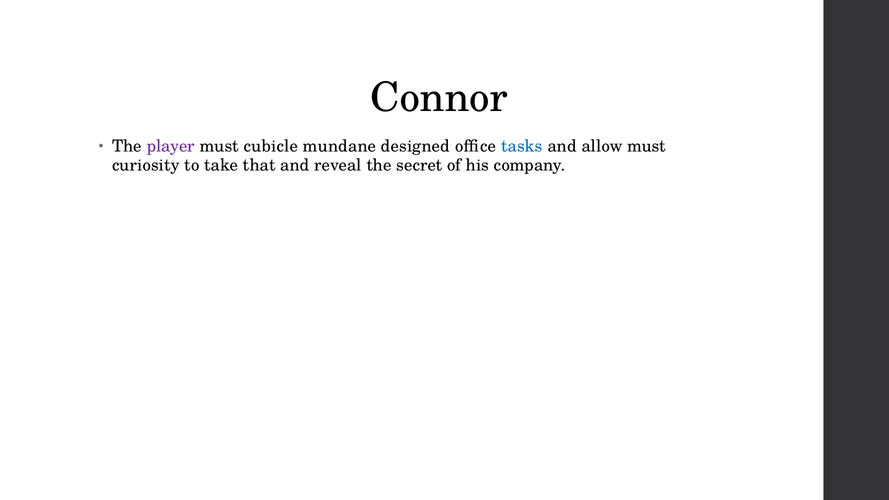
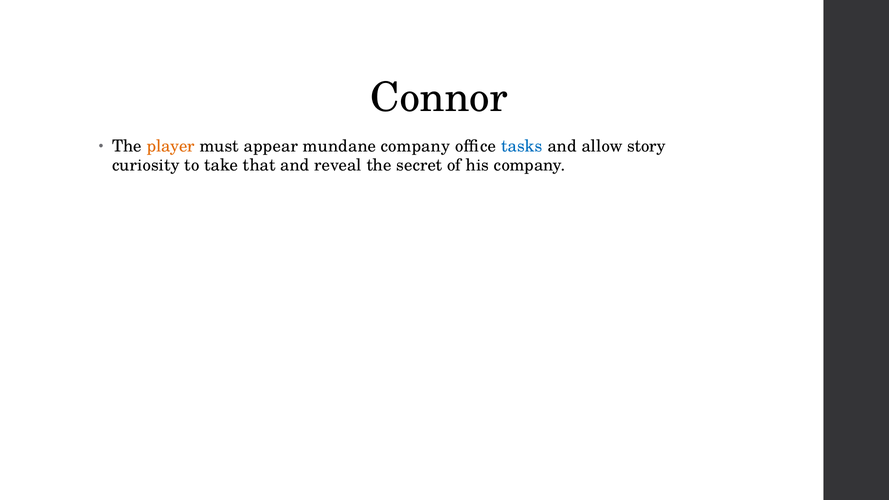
player colour: purple -> orange (171, 146)
cubicle: cubicle -> appear (271, 146)
mundane designed: designed -> company (416, 146)
allow must: must -> story (646, 146)
